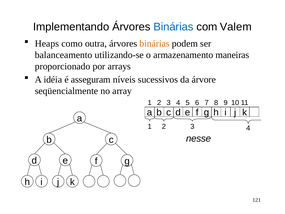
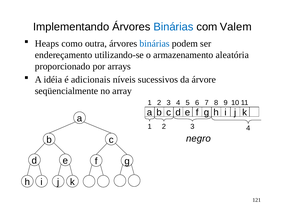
binárias colour: orange -> blue (155, 43)
balanceamento: balanceamento -> endereçamento (64, 55)
maneiras: maneiras -> aleatória (232, 55)
asseguram: asseguram -> adicionais (91, 80)
nesse: nesse -> negro (198, 138)
